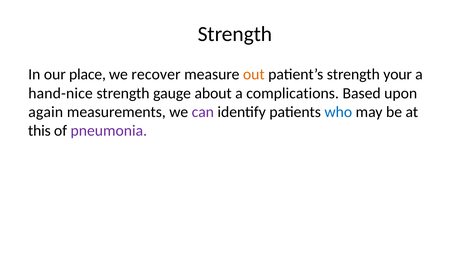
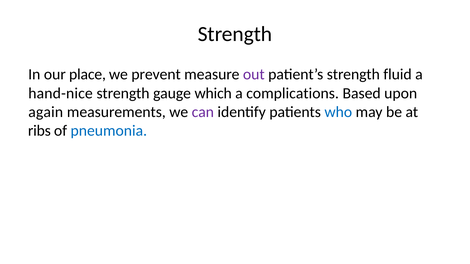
recover: recover -> prevent (156, 75)
out colour: orange -> purple (254, 75)
your: your -> fluid (398, 75)
about: about -> which (213, 93)
this: this -> ribs (39, 131)
pneumonia colour: purple -> blue (109, 131)
